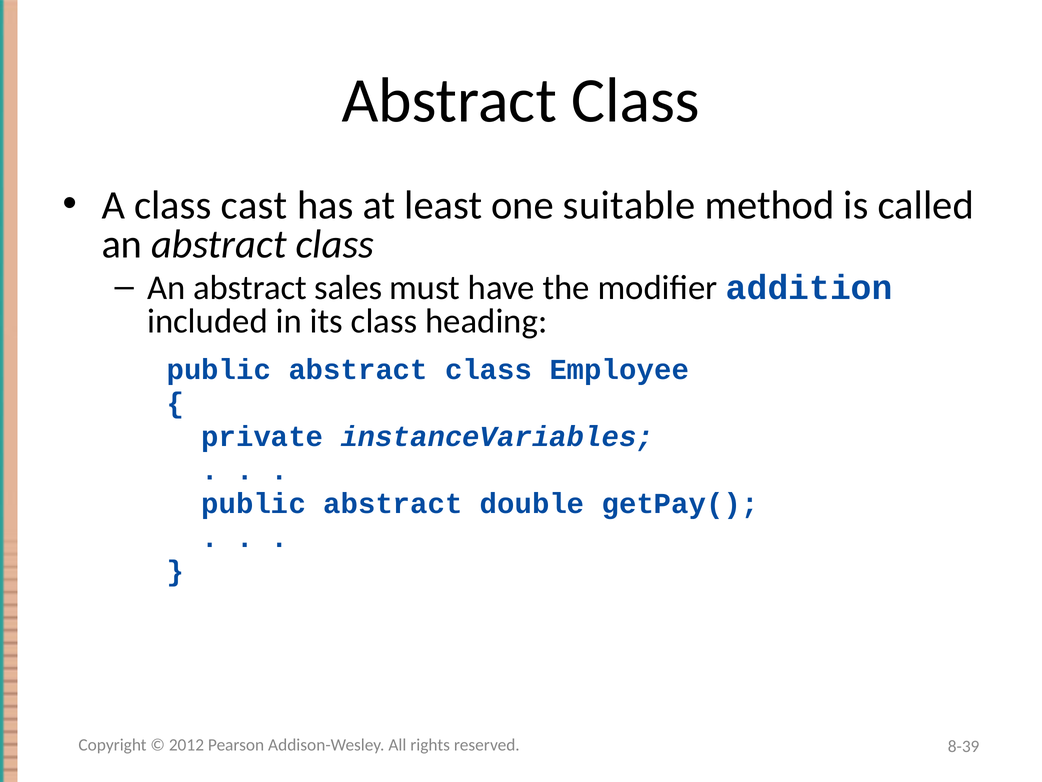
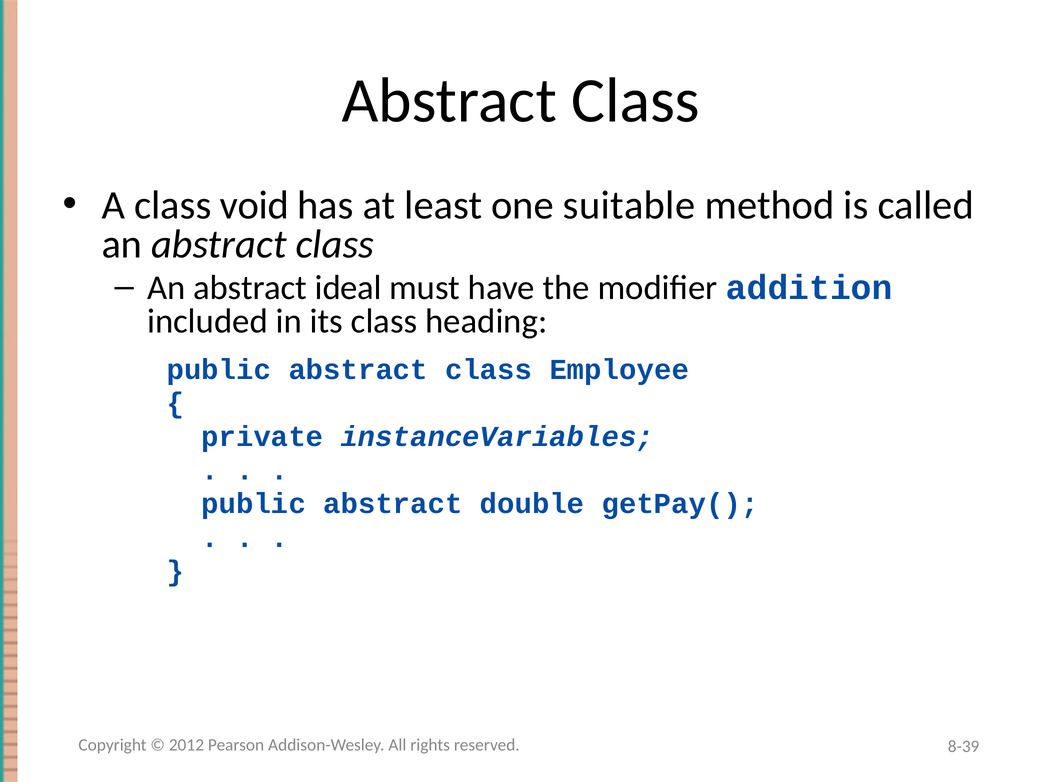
cast: cast -> void (254, 205)
sales: sales -> ideal (348, 288)
